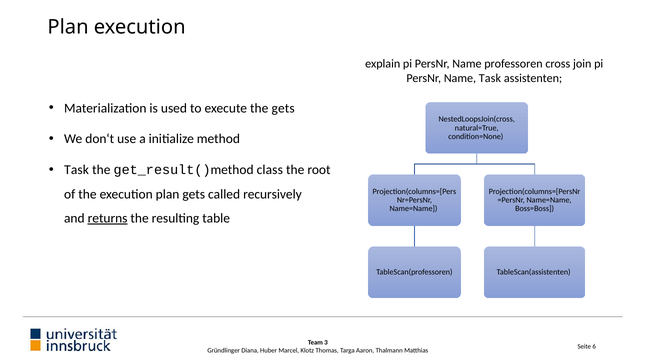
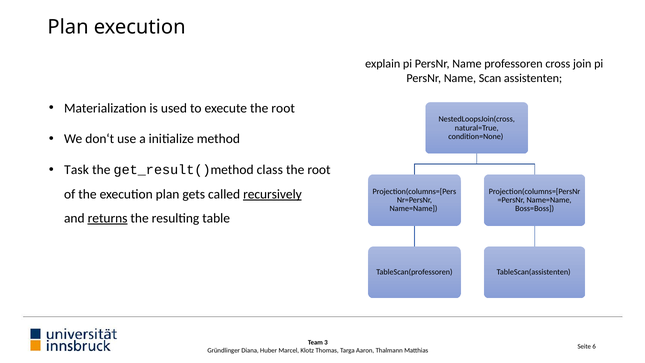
Name Task: Task -> Scan (490, 78)
execute the gets: gets -> root (283, 108)
recursively underline: none -> present (272, 194)
